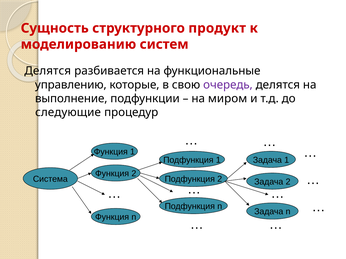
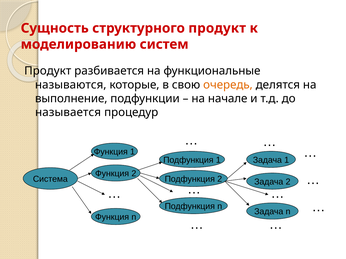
Делятся: Делятся -> Продукт (48, 71)
управлению: управлению -> называются (71, 85)
очередь colour: purple -> orange (228, 85)
миром: миром -> начале (228, 99)
следующие: следующие -> называется (68, 113)
